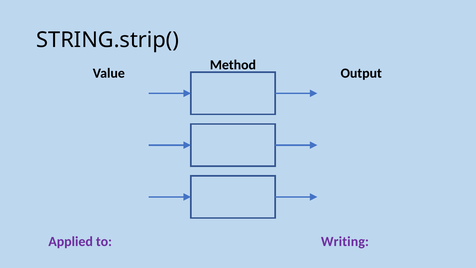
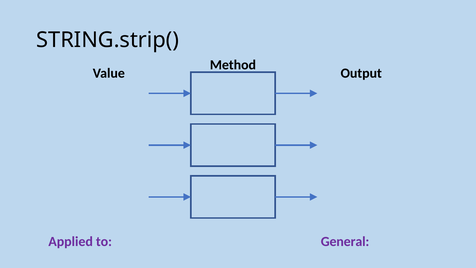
Writing: Writing -> General (345, 241)
